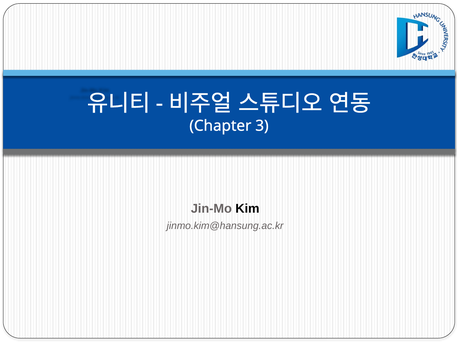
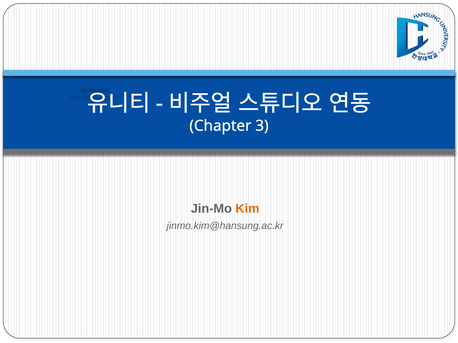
Kim colour: black -> orange (247, 209)
